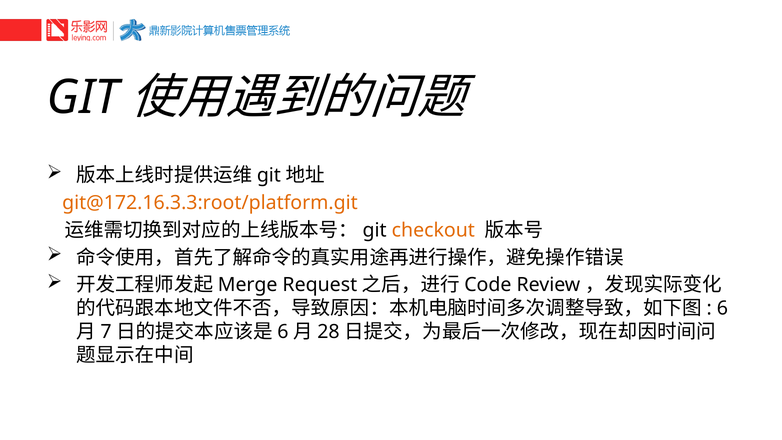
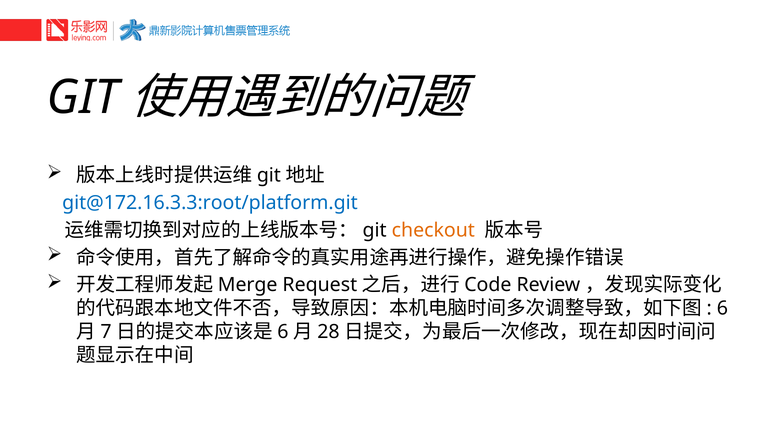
git@172.16.3.3:root/platform.git colour: orange -> blue (210, 203)
